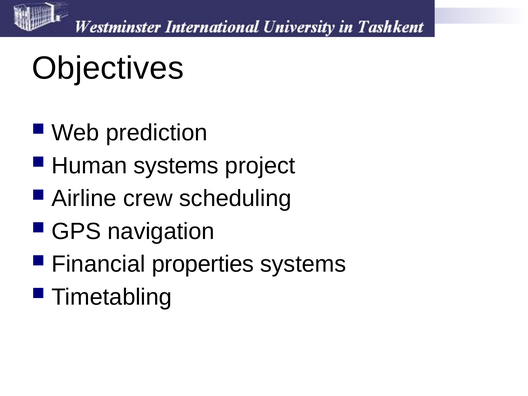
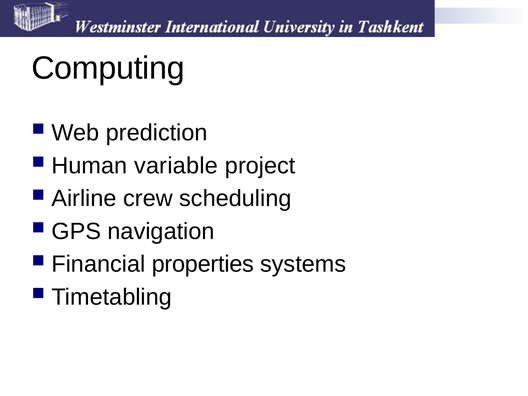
Objectives: Objectives -> Computing (108, 68)
Human systems: systems -> variable (176, 166)
